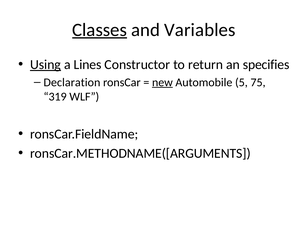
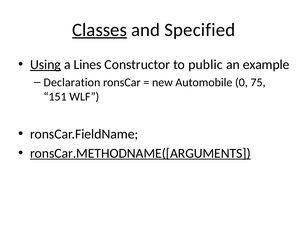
Variables: Variables -> Specified (200, 30)
return: return -> public (205, 65)
specifies: specifies -> example (266, 65)
new underline: present -> none (162, 82)
5: 5 -> 0 (241, 82)
319: 319 -> 151 (55, 97)
ronsCar.METHODNAME([ARGUMENTS underline: none -> present (140, 153)
